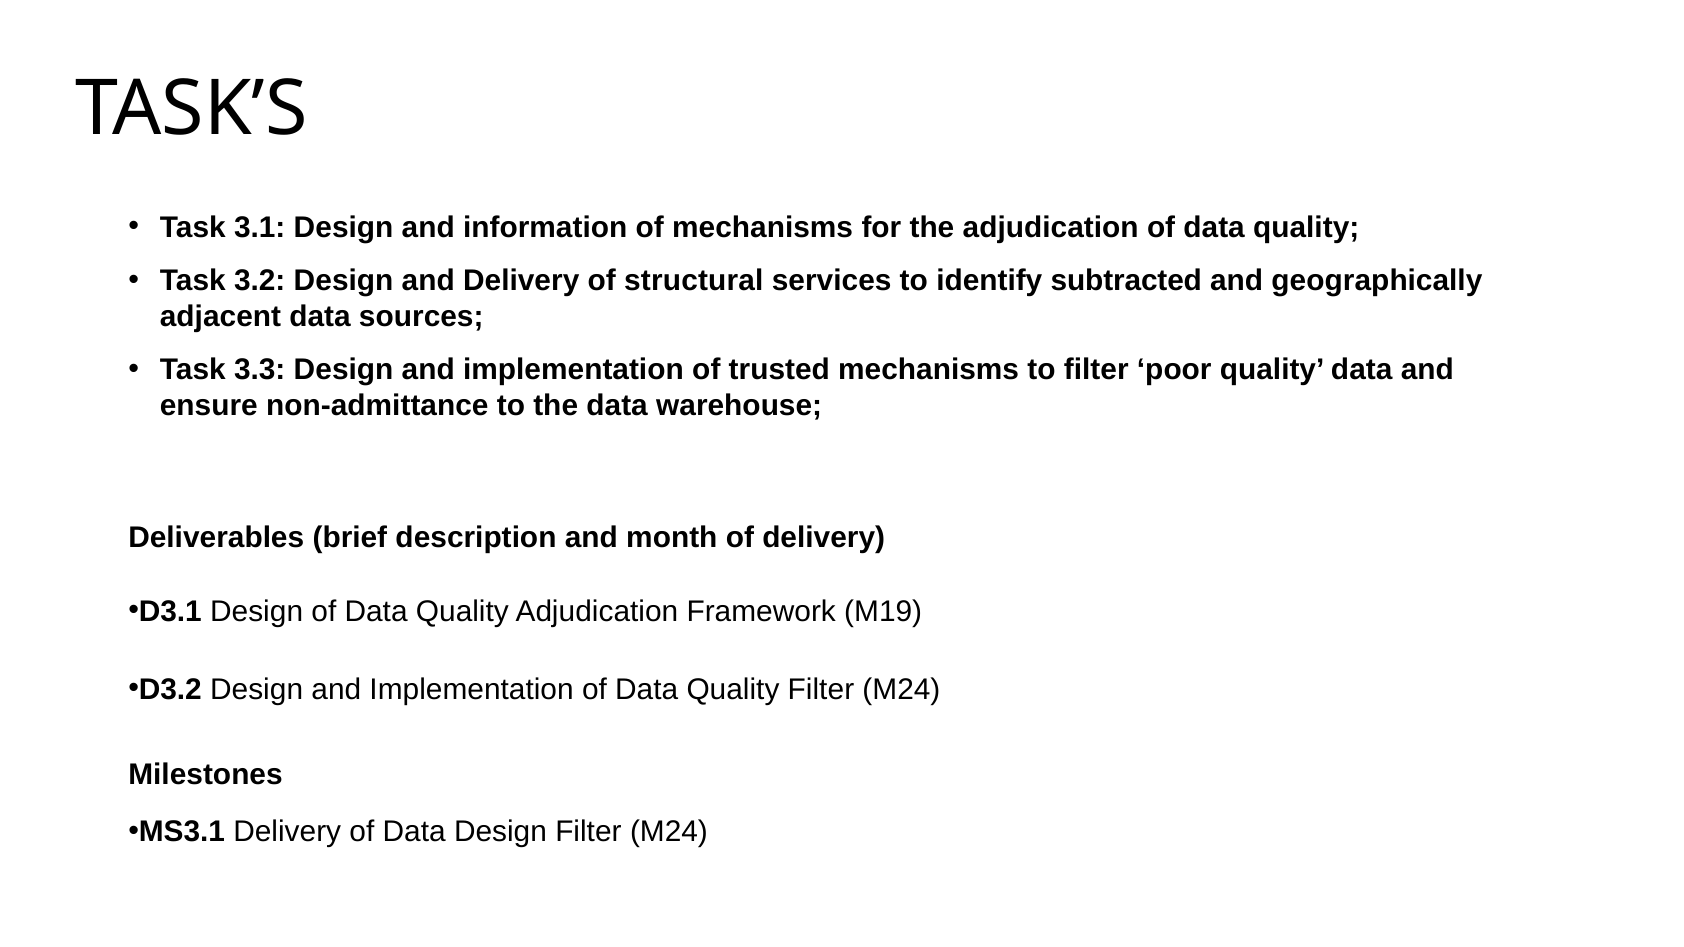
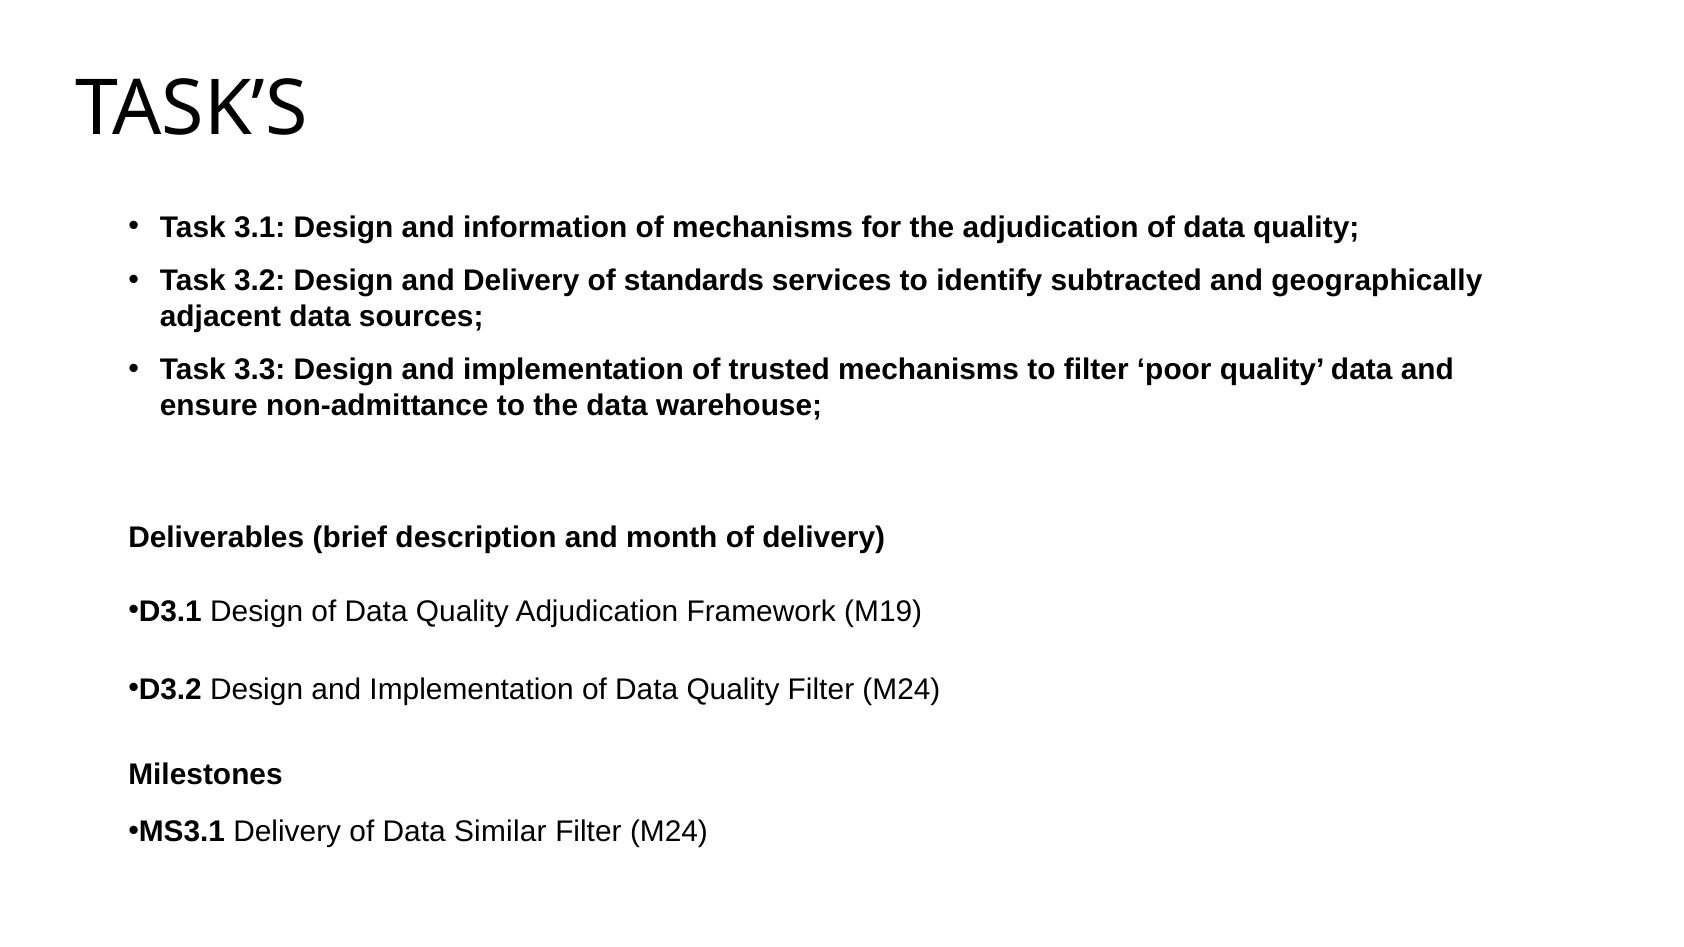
structural: structural -> standards (694, 281)
Data Design: Design -> Similar (500, 832)
